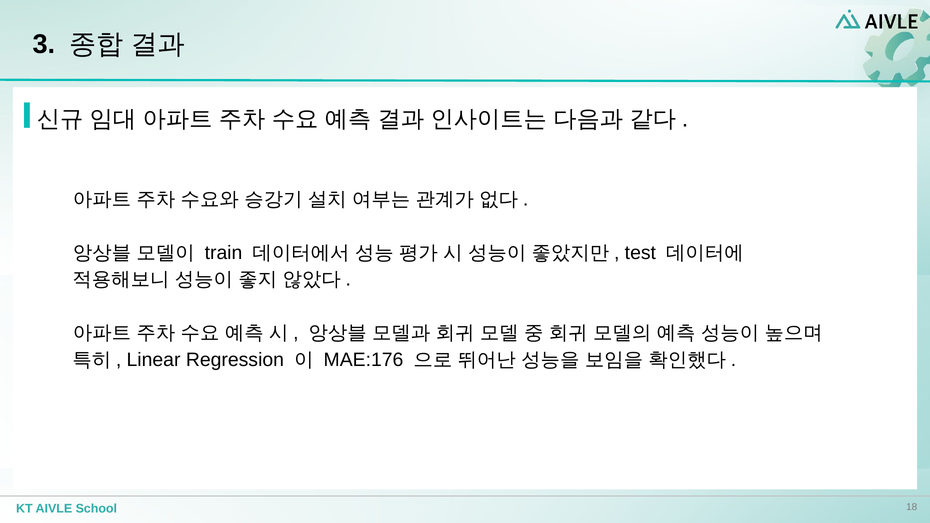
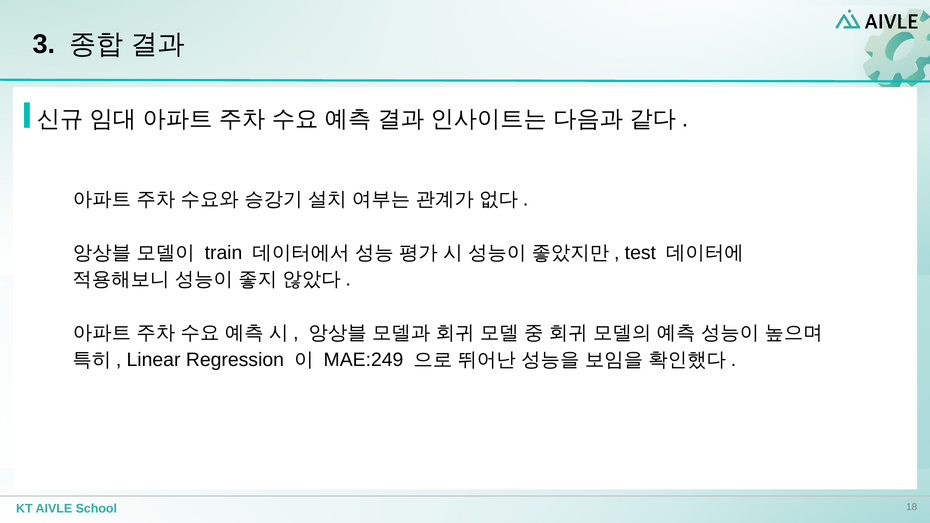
MAE:176: MAE:176 -> MAE:249 (364, 360)
